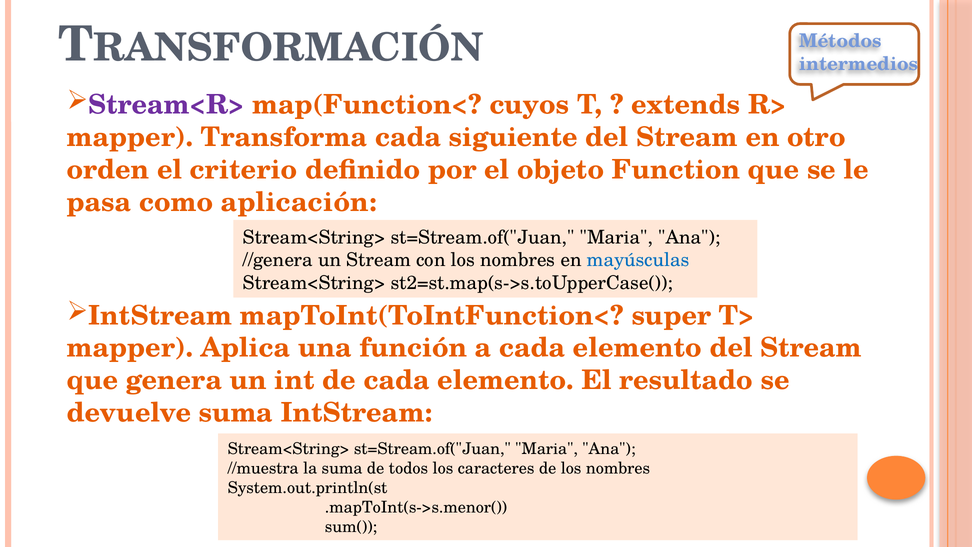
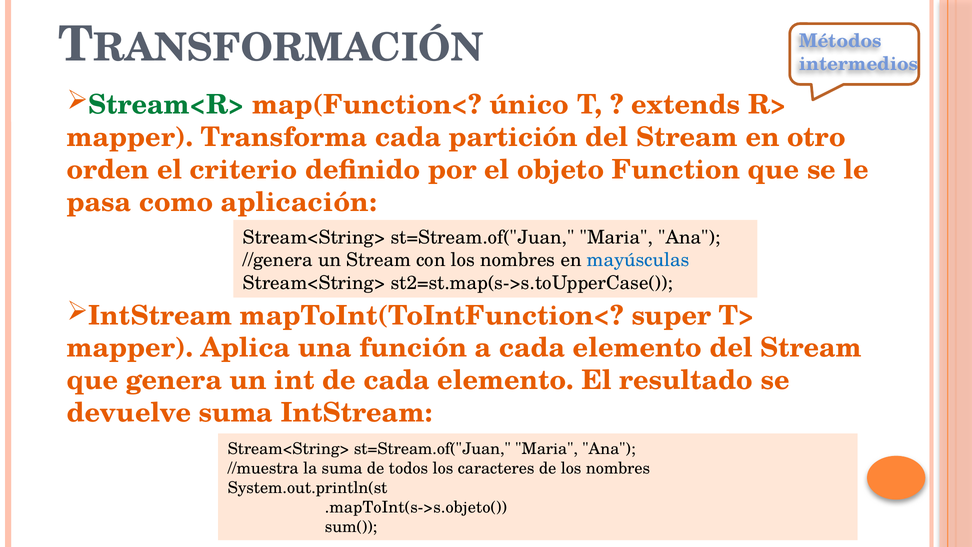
Stream<R> colour: purple -> green (167, 105)
cuyos: cuyos -> único (529, 105)
siguiente: siguiente -> partición (513, 137)
.mapToInt(s->s.menor(: .mapToInt(s->s.menor( -> .mapToInt(s->s.objeto( (416, 507)
